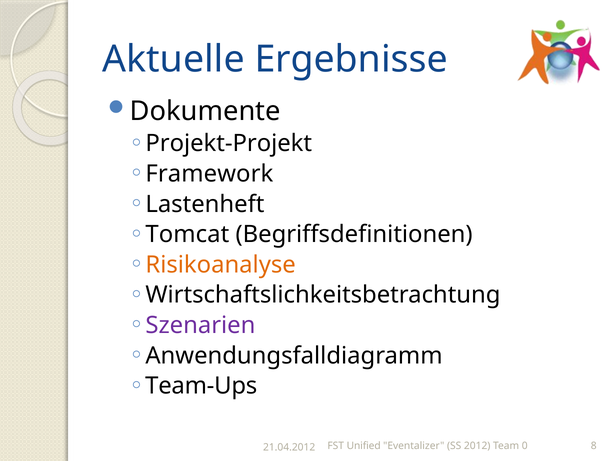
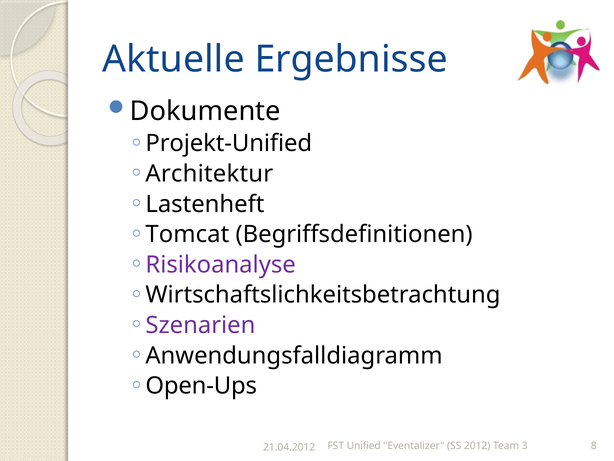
Projekt-Projekt: Projekt-Projekt -> Projekt-Unified (229, 143)
Framework: Framework -> Architektur (209, 174)
Risikoanalyse colour: orange -> purple (221, 264)
Team-Ups: Team-Ups -> Open-Ups (201, 386)
0: 0 -> 3 (525, 445)
